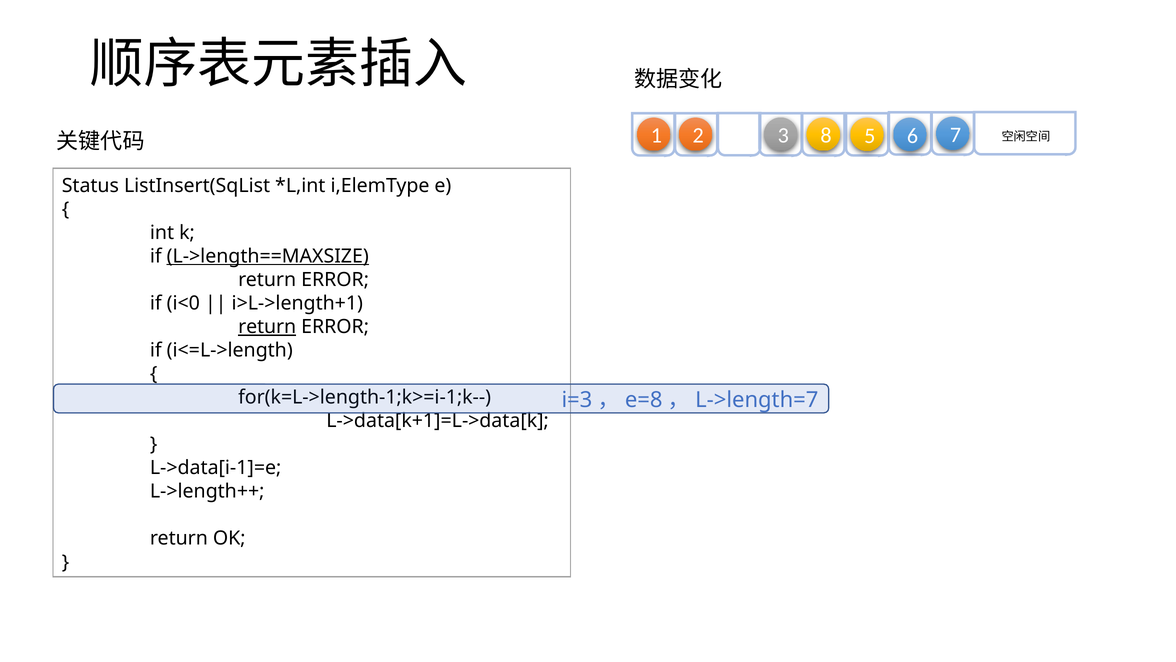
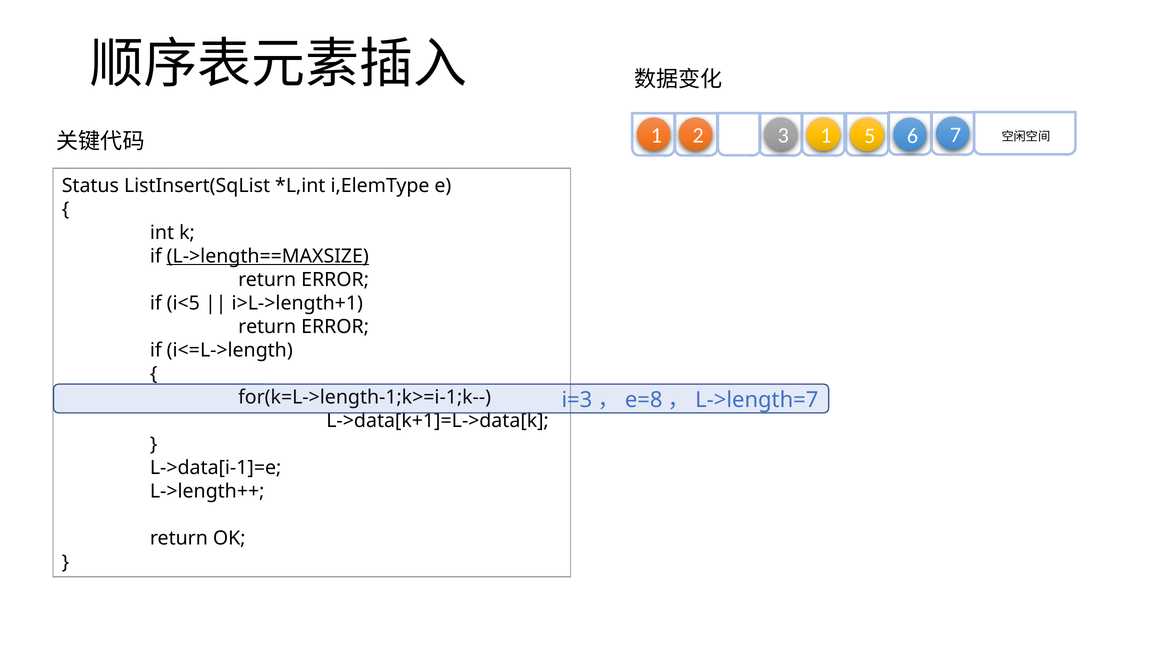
2 8: 8 -> 1 (826, 136)
i<0: i<0 -> i<5 (183, 303)
return underline: present -> none (267, 327)
